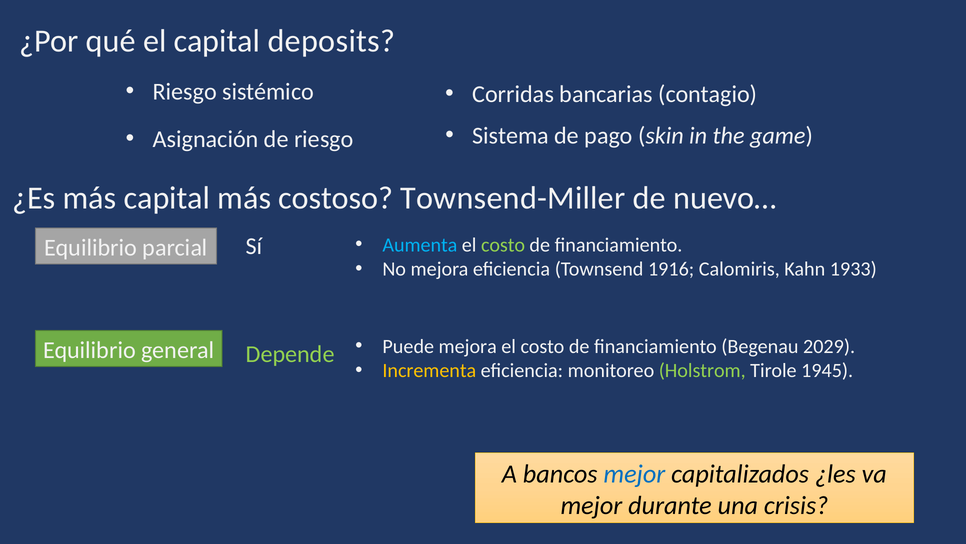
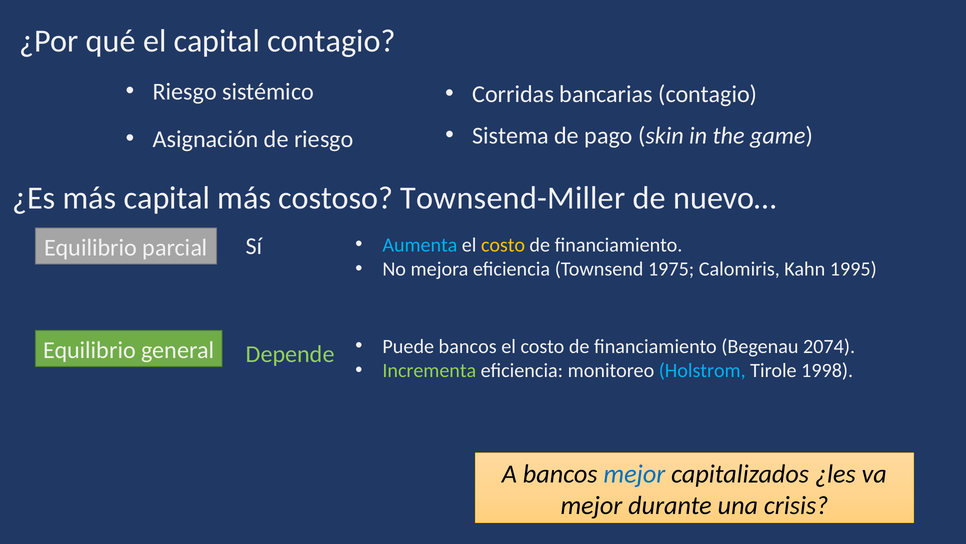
capital deposits: deposits -> contagio (332, 41)
costo colour: light green -> yellow (503, 245)
1916: 1916 -> 1975 (671, 269)
1933: 1933 -> 1995 (853, 269)
Puede mejora: mejora -> bancos (468, 346)
2029: 2029 -> 2074 (829, 346)
Incrementa colour: yellow -> light green (429, 370)
Holstrom colour: light green -> light blue (702, 370)
1945: 1945 -> 1998 (827, 370)
